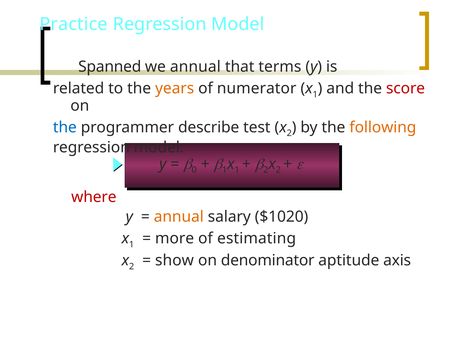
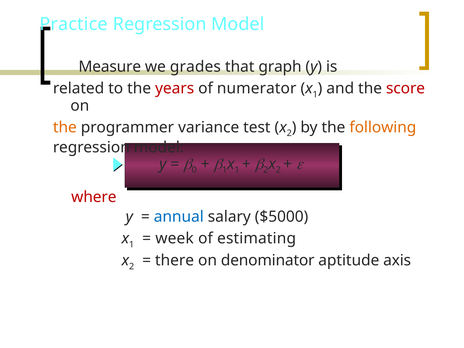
Spanned: Spanned -> Measure (110, 67)
we annual: annual -> grades (195, 67)
terms: terms -> graph (280, 67)
years colour: orange -> red (175, 88)
the colour: blue -> orange (65, 127)
describe: describe -> variance (209, 127)
annual colour: orange -> blue (179, 217)
$1020: $1020 -> $5000 (282, 217)
more: more -> week (175, 238)
show: show -> there (175, 260)
